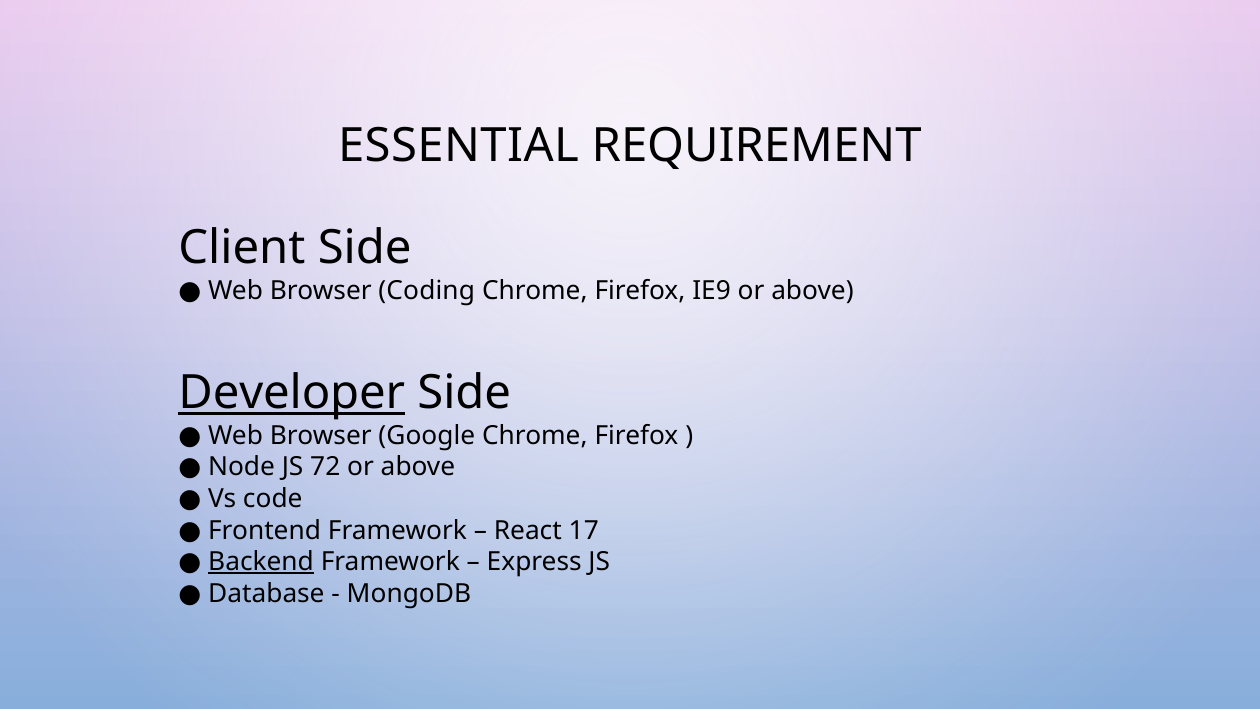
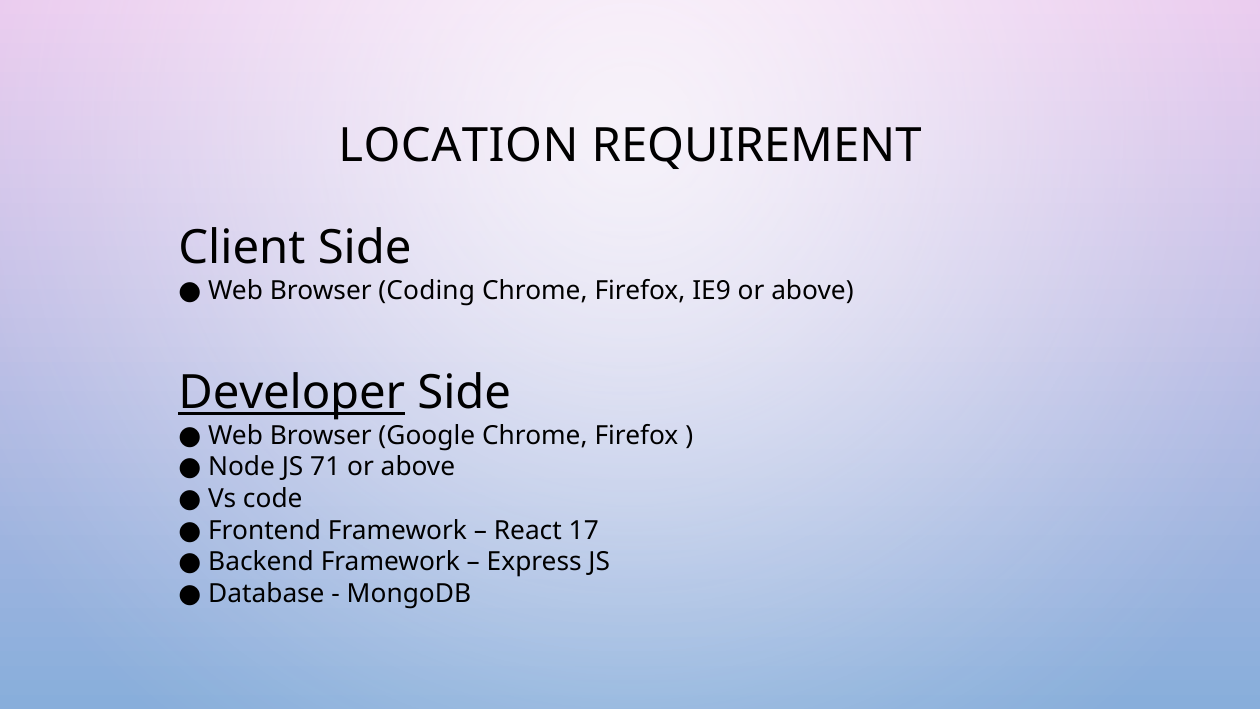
ESSENTIAL: ESSENTIAL -> LOCATION (458, 146)
72: 72 -> 71 (325, 467)
Backend underline: present -> none (261, 562)
